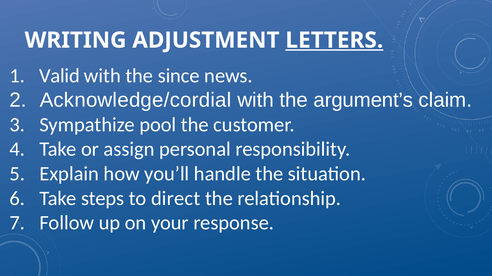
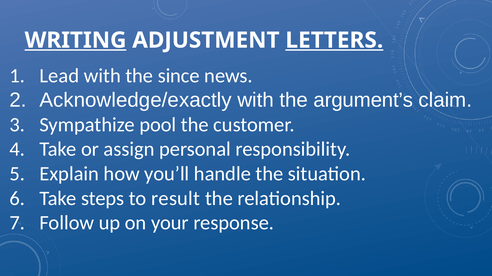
WRITING underline: none -> present (76, 40)
Valid: Valid -> Lead (59, 76)
Acknowledge/cordial: Acknowledge/cordial -> Acknowledge/exactly (136, 100)
direct: direct -> result (176, 199)
